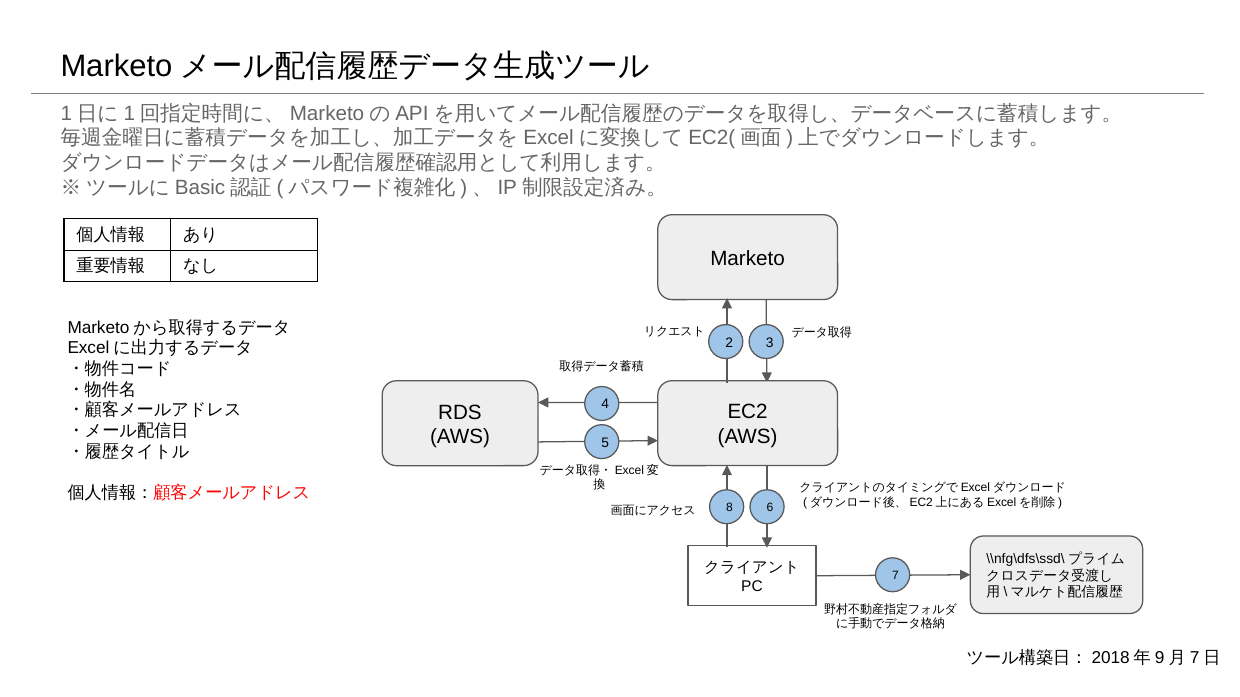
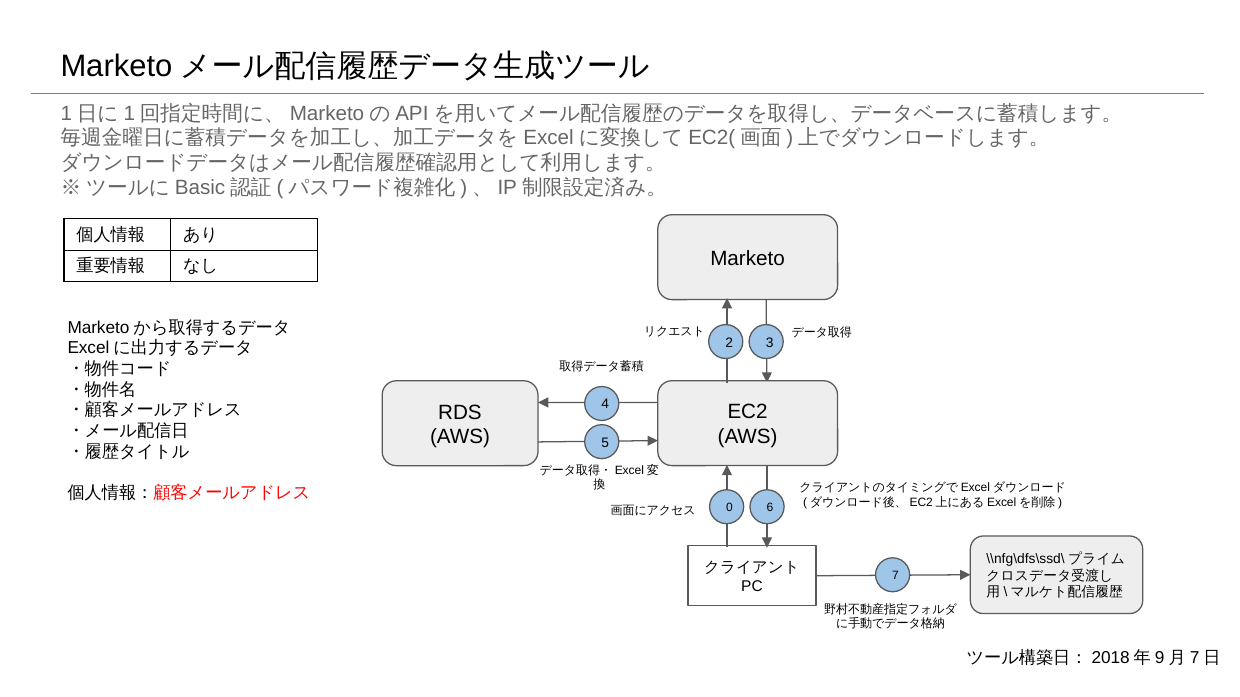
8: 8 -> 0 (730, 508)
